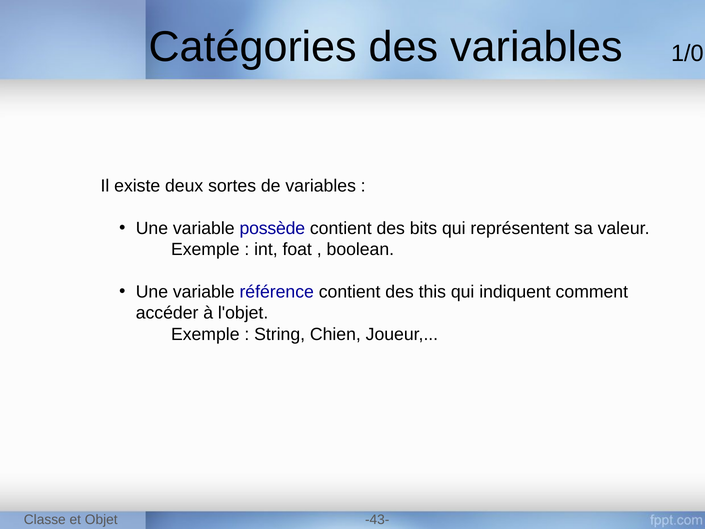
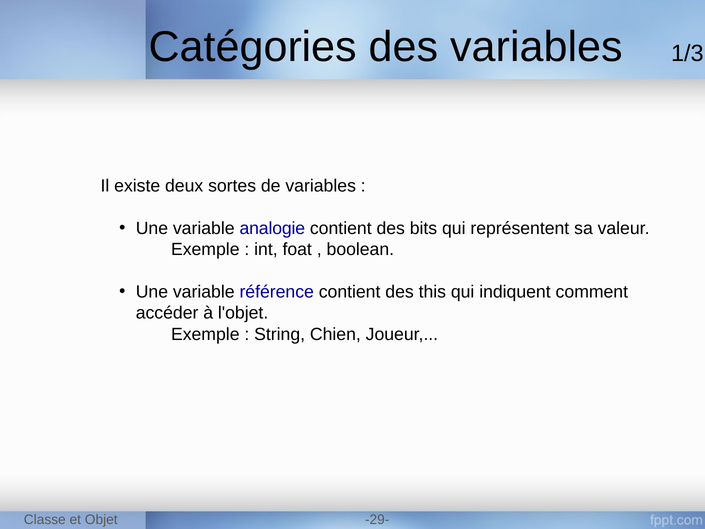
1/0: 1/0 -> 1/3 (688, 54)
possède: possède -> analogie (272, 228)
-43-: -43- -> -29- (377, 519)
